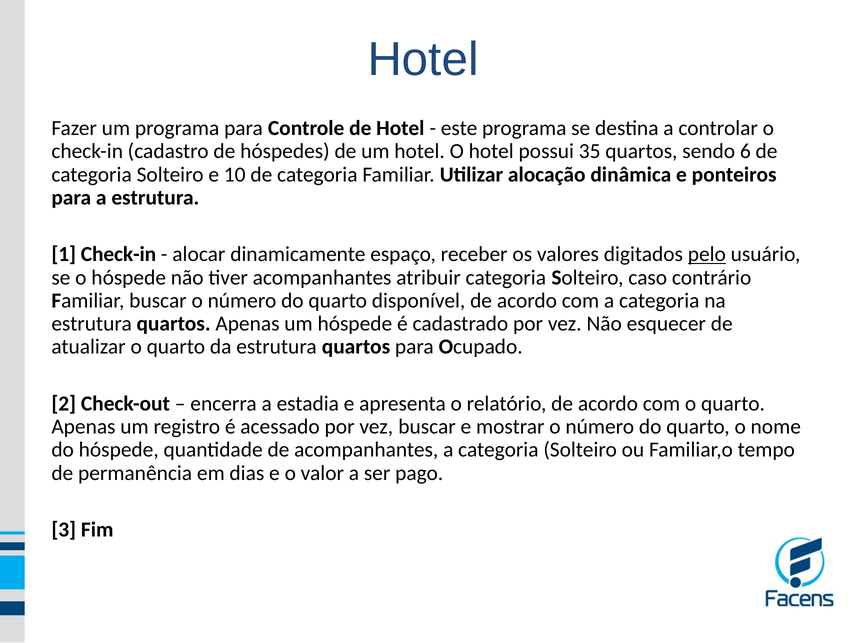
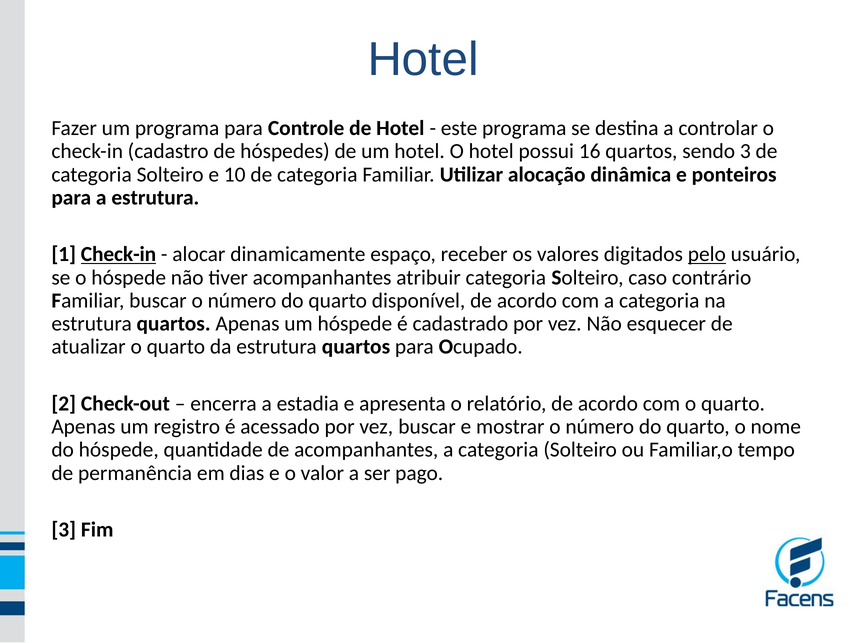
35: 35 -> 16 (590, 151)
sendo 6: 6 -> 3 (745, 151)
Check-in underline: none -> present (119, 254)
